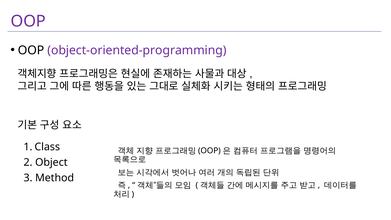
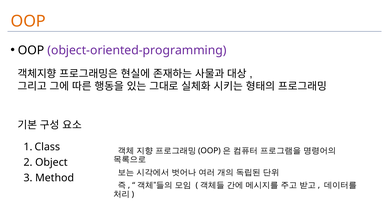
OOP colour: purple -> orange (28, 21)
